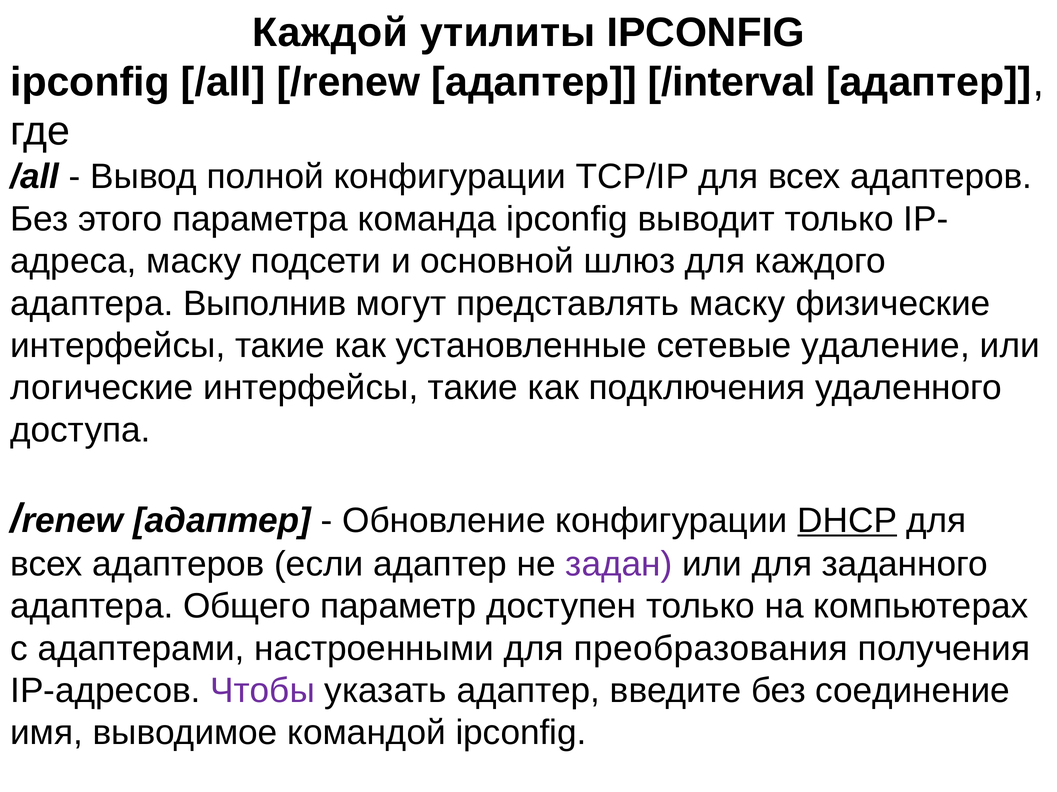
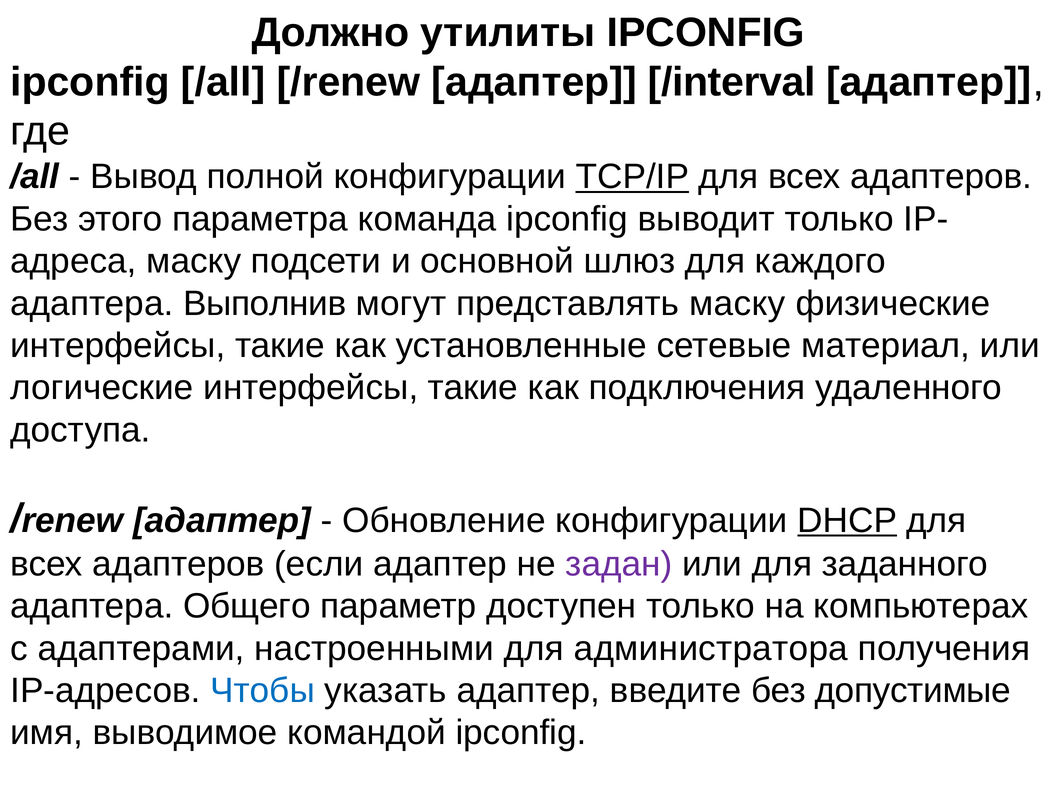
Каждой: Каждой -> Должно (330, 33)
TCP/IP underline: none -> present (632, 177)
удаление: удаление -> материал (886, 346)
преобразования: преобразования -> администратора (711, 649)
Чтобы colour: purple -> blue (263, 691)
соединение: соединение -> допустимые (913, 691)
